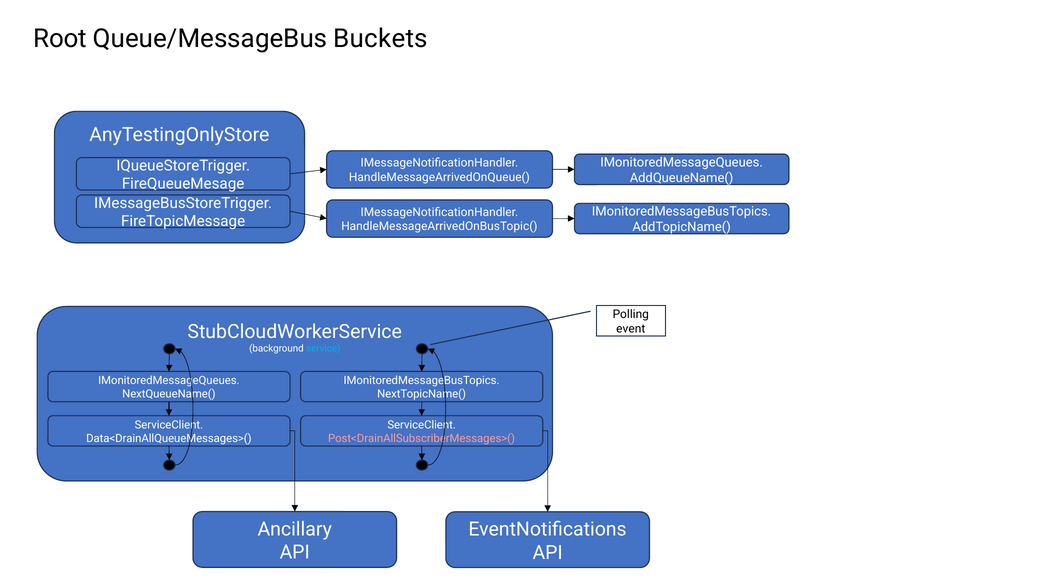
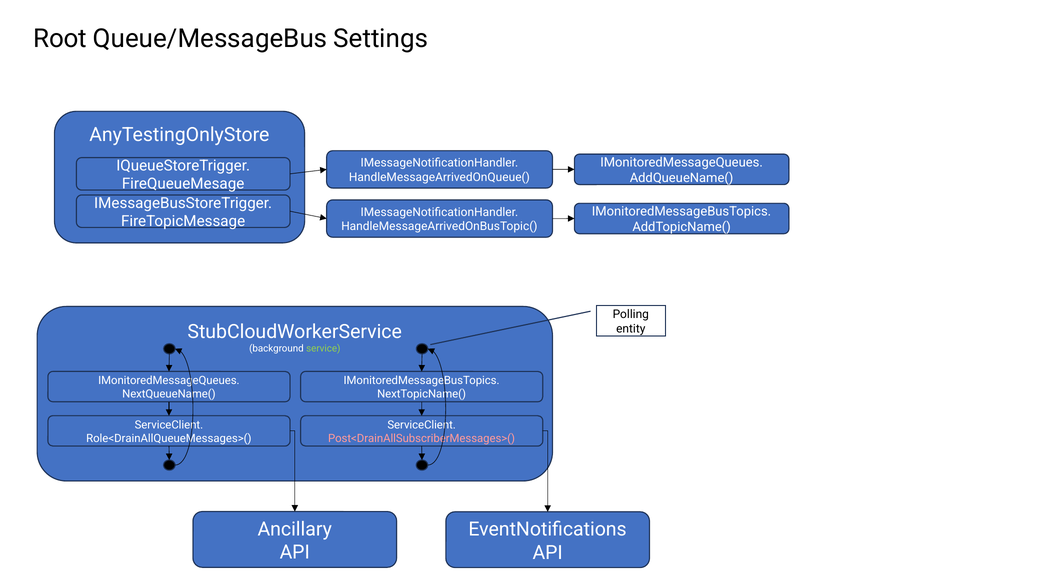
Buckets: Buckets -> Settings (381, 39)
event: event -> entity (631, 329)
service colour: light blue -> light green (323, 349)
Data<DrainAllQueueMessages>(: Data<DrainAllQueueMessages>( -> Role<DrainAllQueueMessages>( (169, 438)
